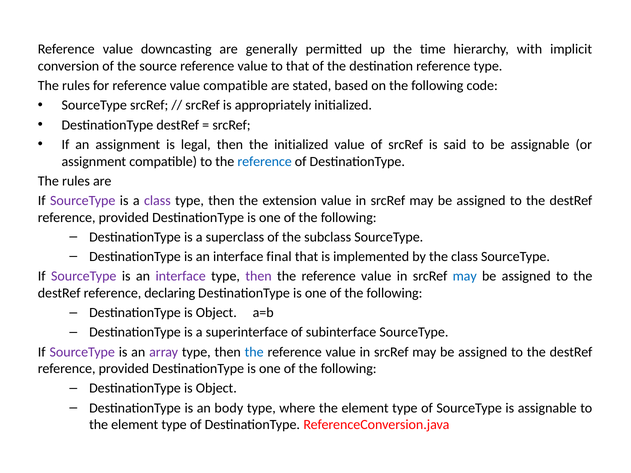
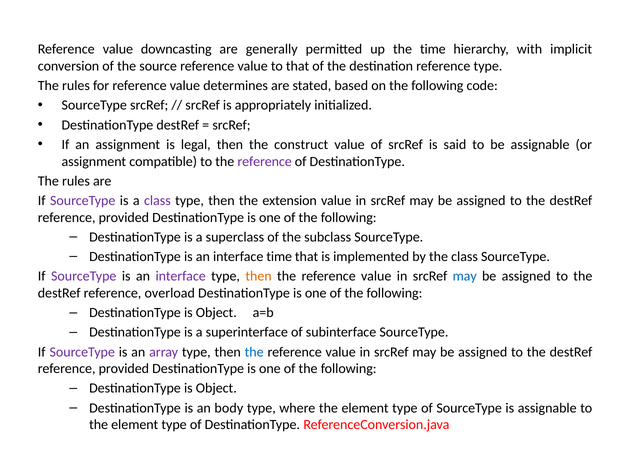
value compatible: compatible -> determines (236, 86)
the initialized: initialized -> construct (301, 145)
reference colour: blue -> purple (265, 161)
interface final: final -> time (279, 257)
then colour: purple -> orange (259, 276)
declaring: declaring -> overload (170, 293)
